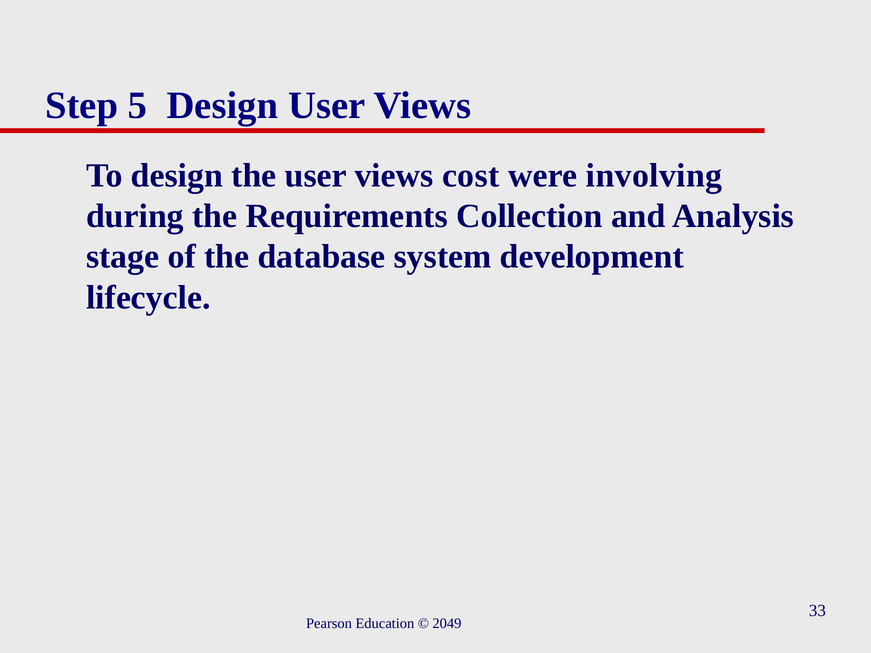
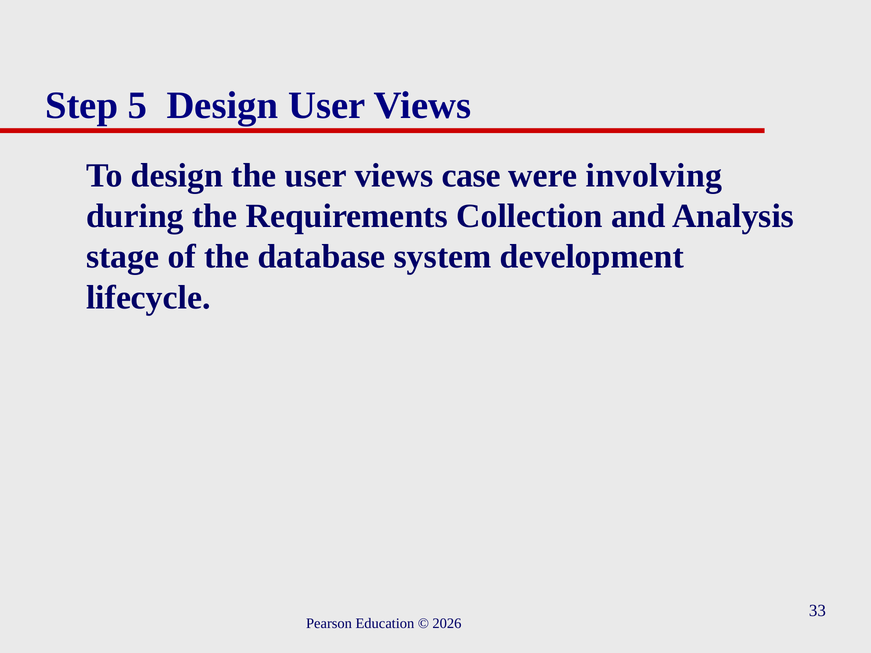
cost: cost -> case (471, 175)
2049: 2049 -> 2026 (447, 624)
